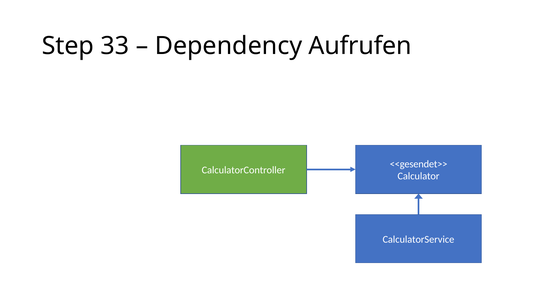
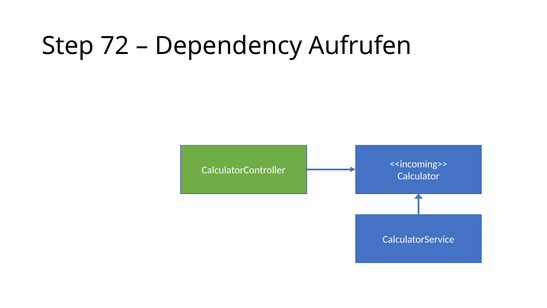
33: 33 -> 72 (115, 46)
<<gesendet>>: <<gesendet>> -> <<incoming>> (419, 164)
